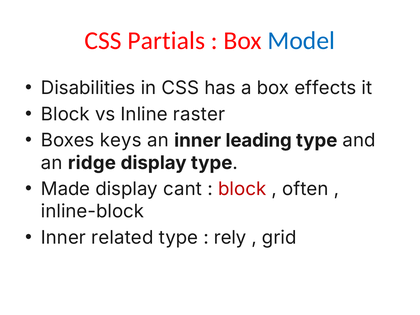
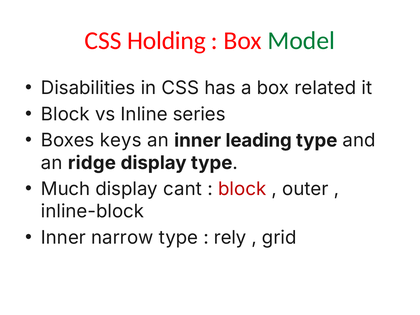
Partials: Partials -> Holding (166, 41)
Model colour: blue -> green (301, 41)
effects: effects -> related (325, 88)
raster: raster -> series (199, 114)
Made: Made -> Much (66, 189)
often: often -> outer (305, 189)
related: related -> narrow (122, 238)
